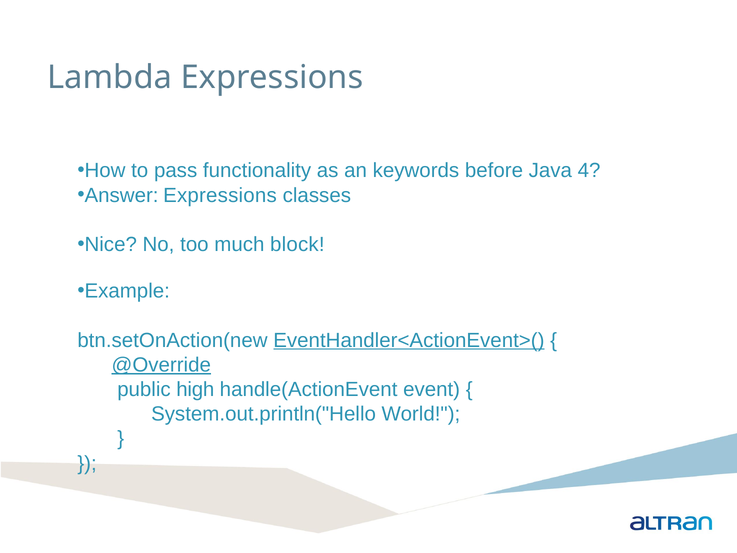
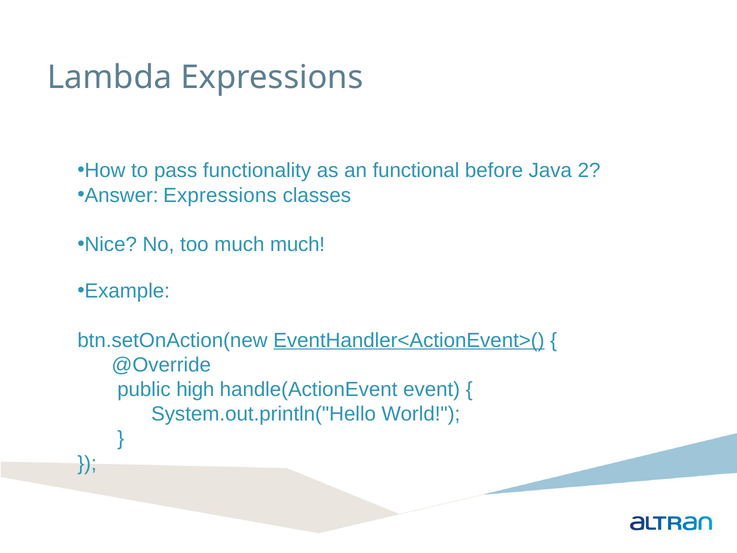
keywords: keywords -> functional (416, 171)
4: 4 -> 2 (589, 171)
much block: block -> much (298, 244)
@Override underline: present -> none (161, 365)
